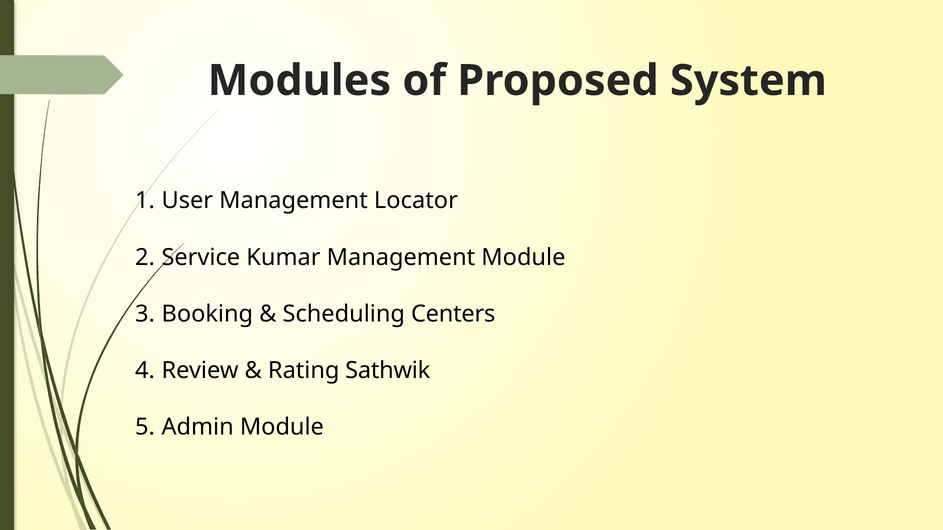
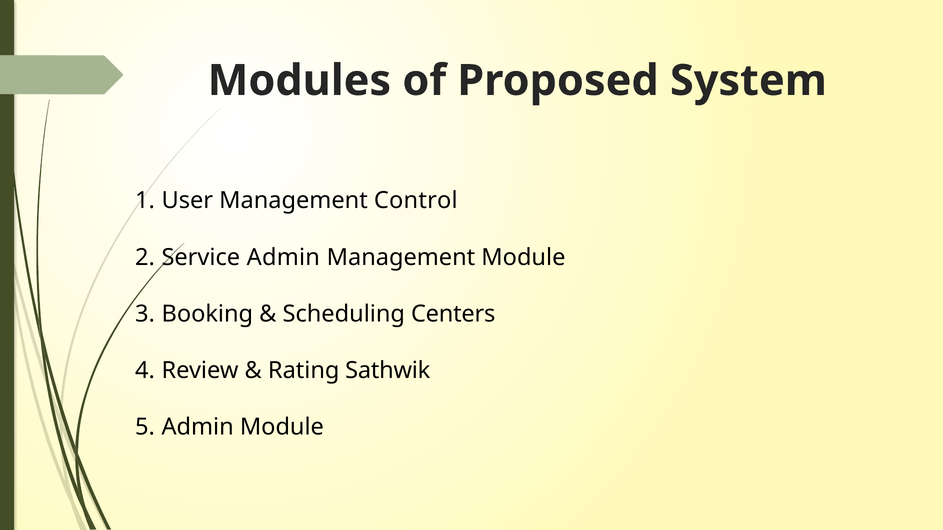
Locator: Locator -> Control (416, 201)
Service Kumar: Kumar -> Admin (283, 257)
